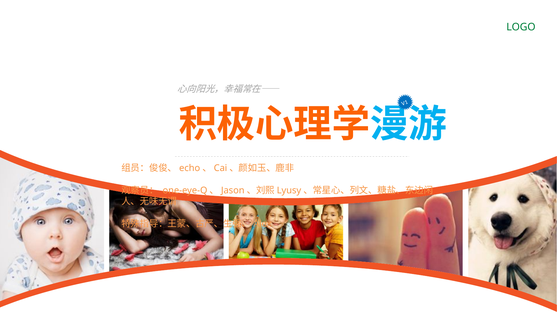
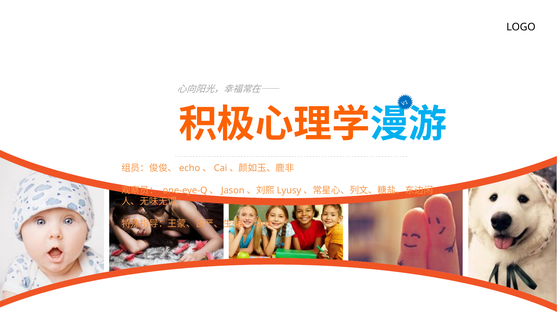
LOGO colour: green -> black (521, 27)
